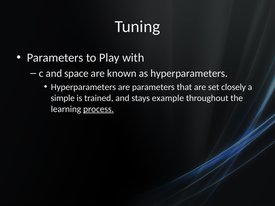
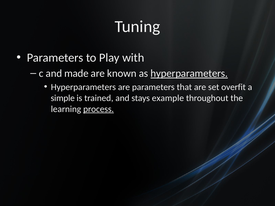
space: space -> made (76, 73)
hyperparameters underline: none -> present (189, 73)
closely: closely -> overfit (234, 87)
